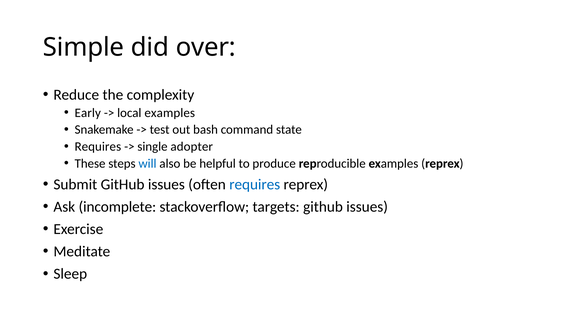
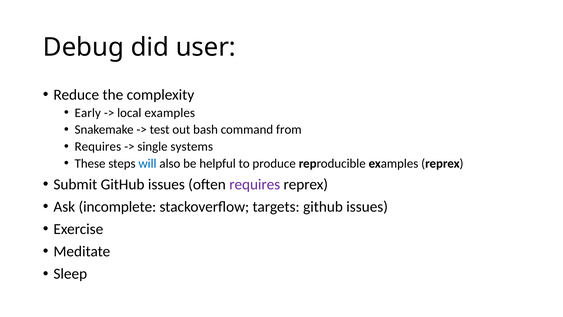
Simple: Simple -> Debug (83, 47)
over: over -> user (206, 47)
state: state -> from (289, 130)
adopter: adopter -> systems (192, 146)
requires colour: blue -> purple (255, 184)
